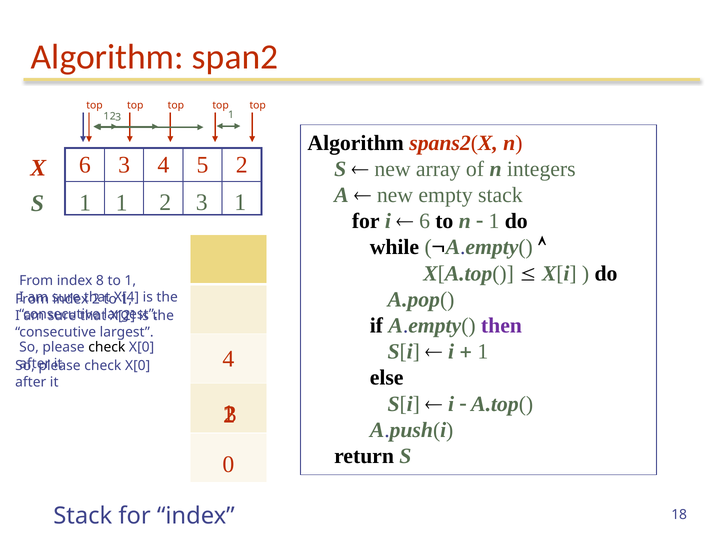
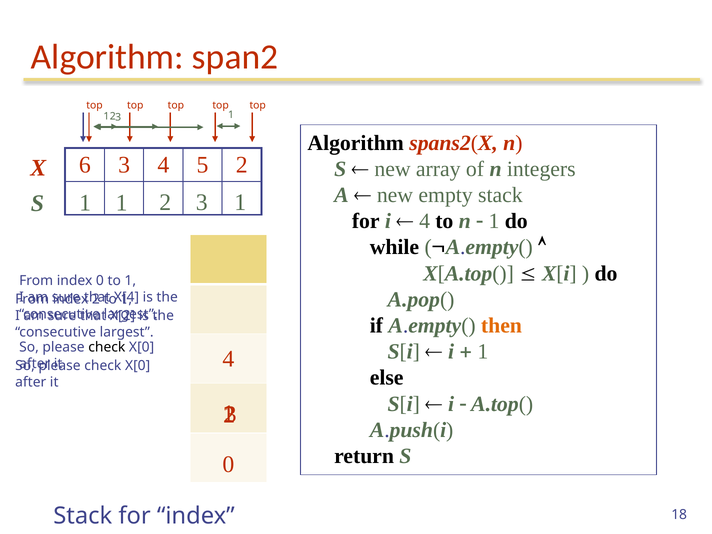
6: 6 -> 4 (425, 221)
index 8: 8 -> 0 (100, 281)
then colour: purple -> orange (501, 326)
